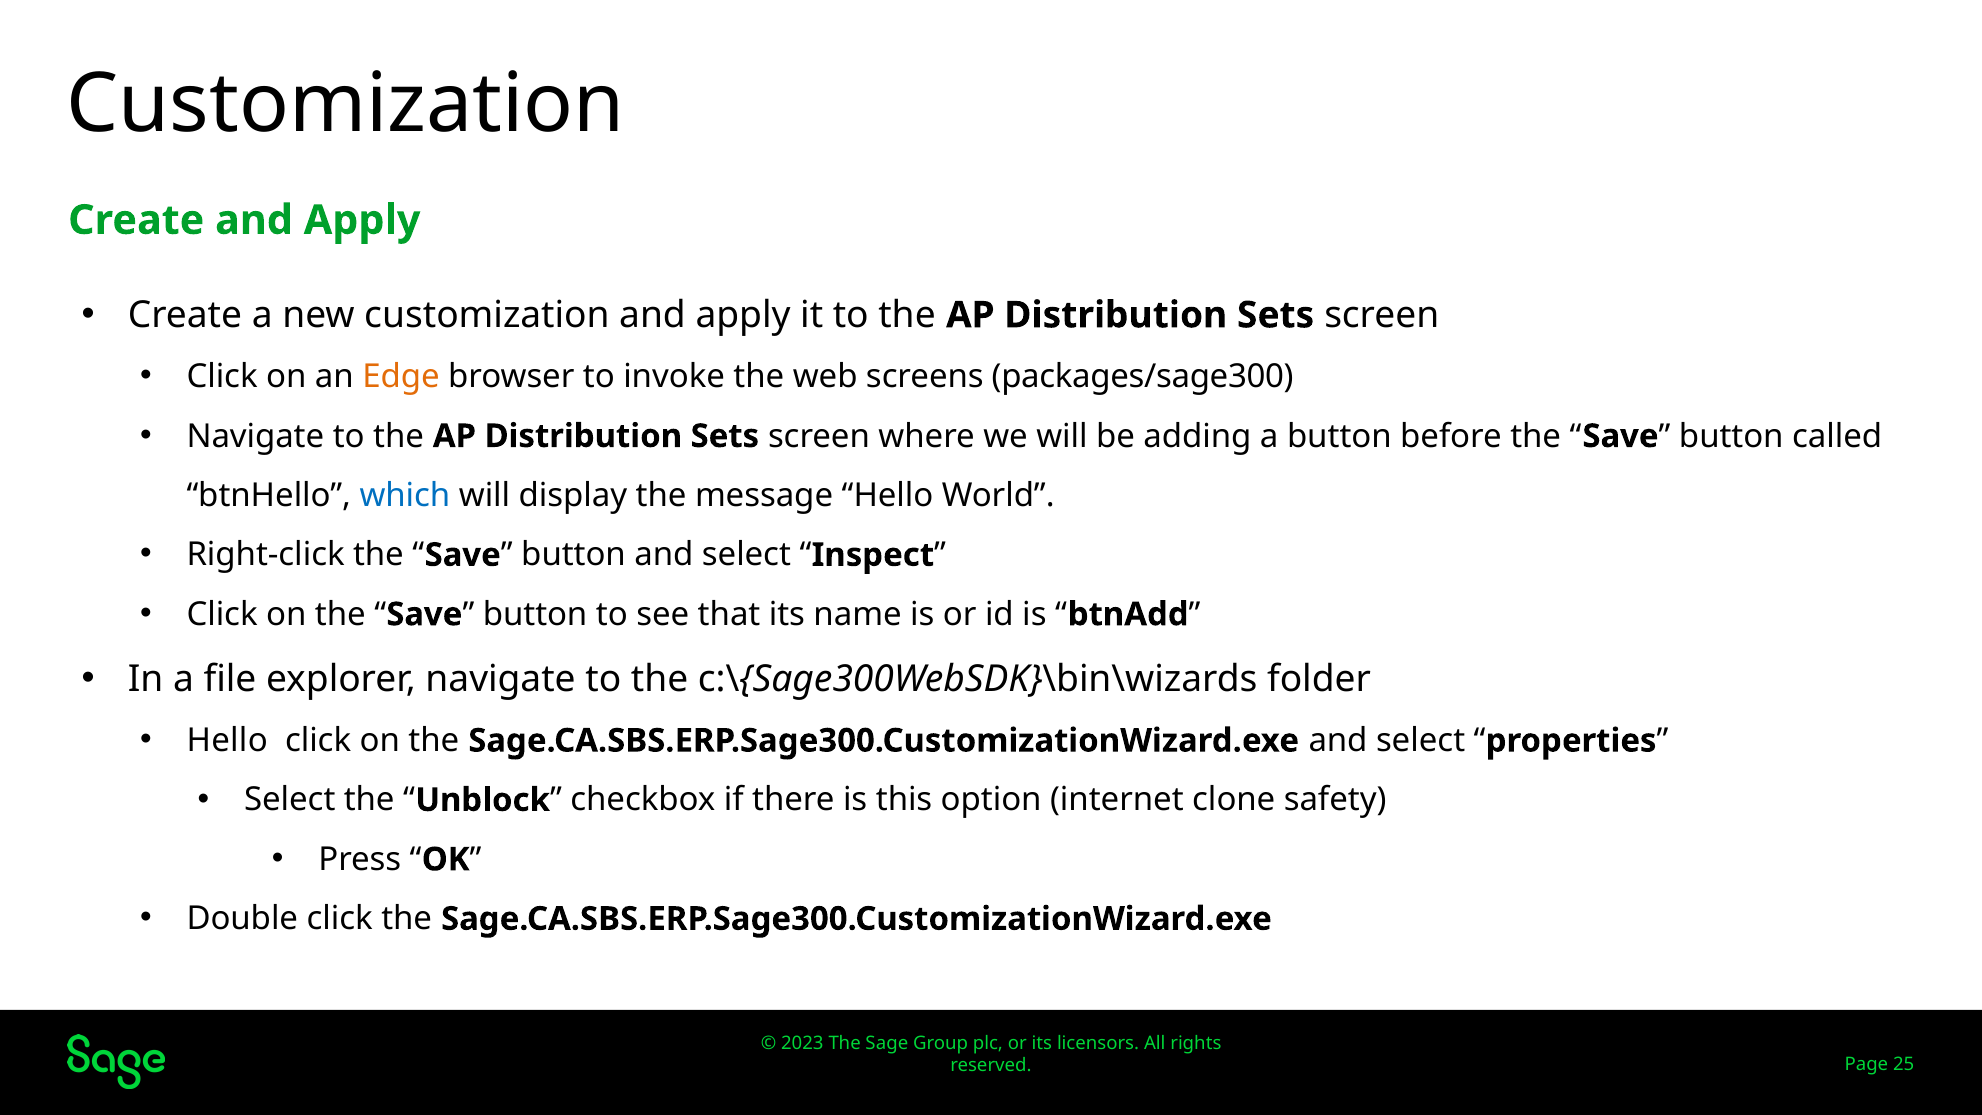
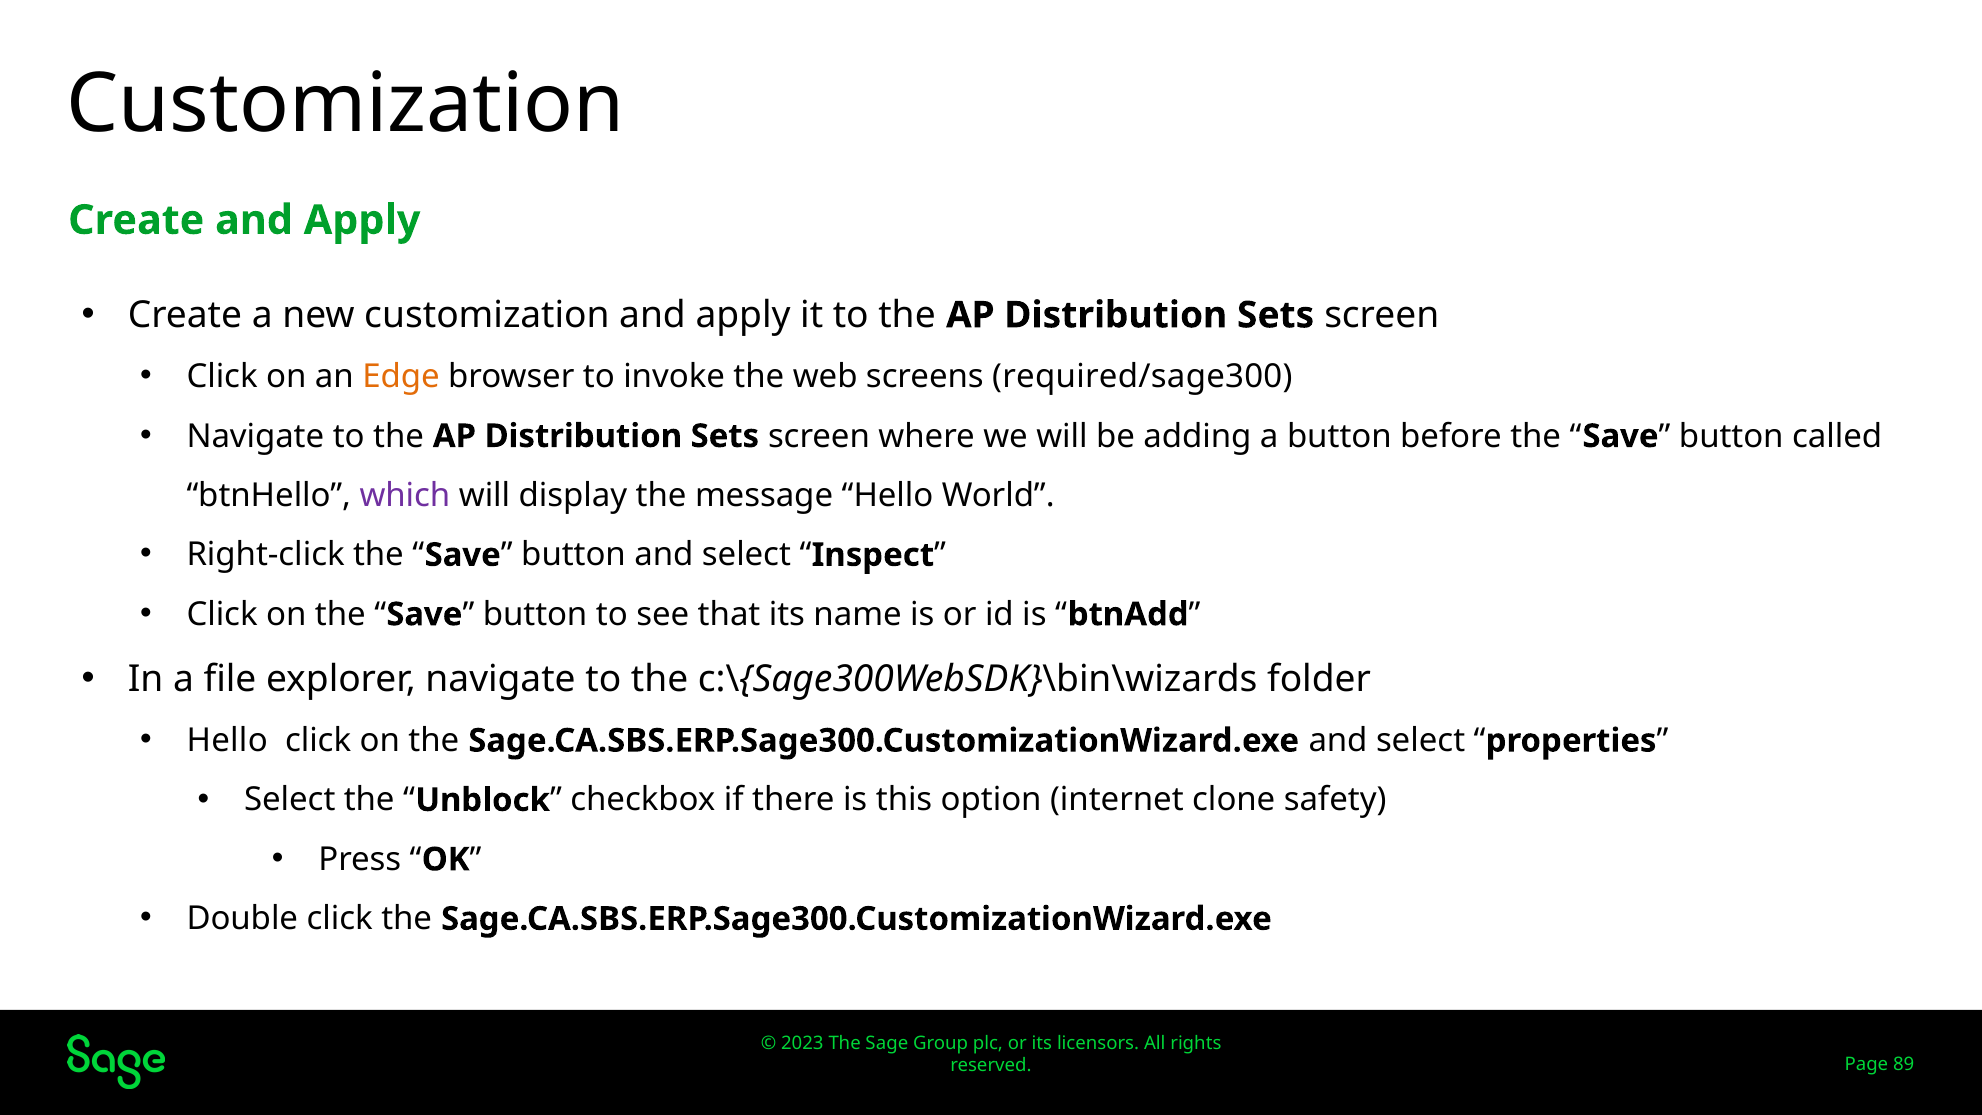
packages/sage300: packages/sage300 -> required/sage300 (1142, 377)
which colour: blue -> purple (405, 496)
25: 25 -> 89 (1904, 1064)
